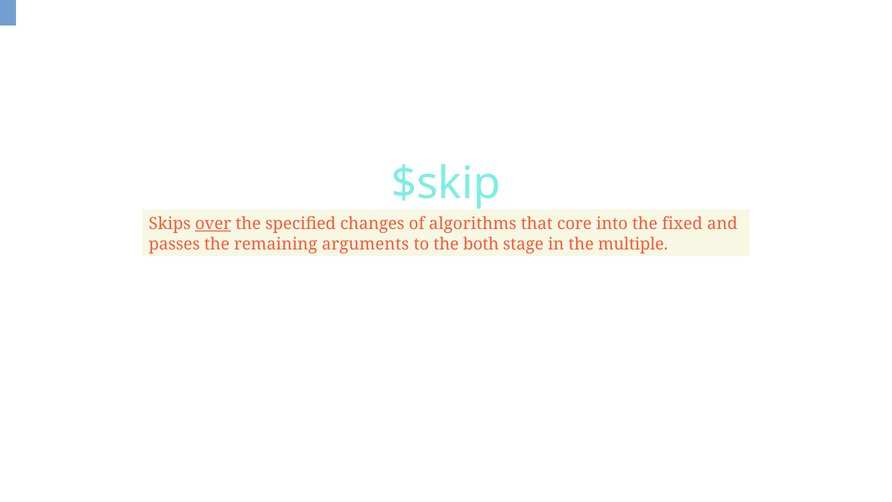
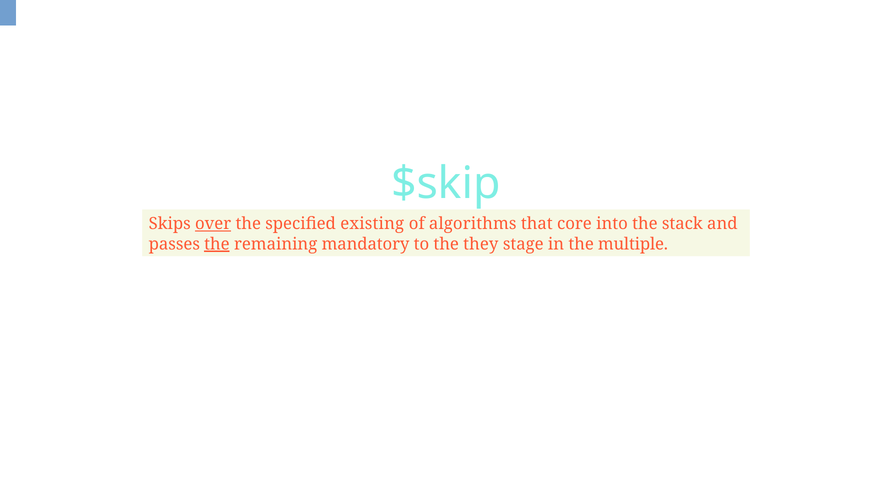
changes: changes -> existing (372, 224)
fixed: fixed -> stack (682, 224)
the underline: none -> present (217, 244)
arguments: arguments -> mandatory (366, 244)
both: both -> they (481, 244)
